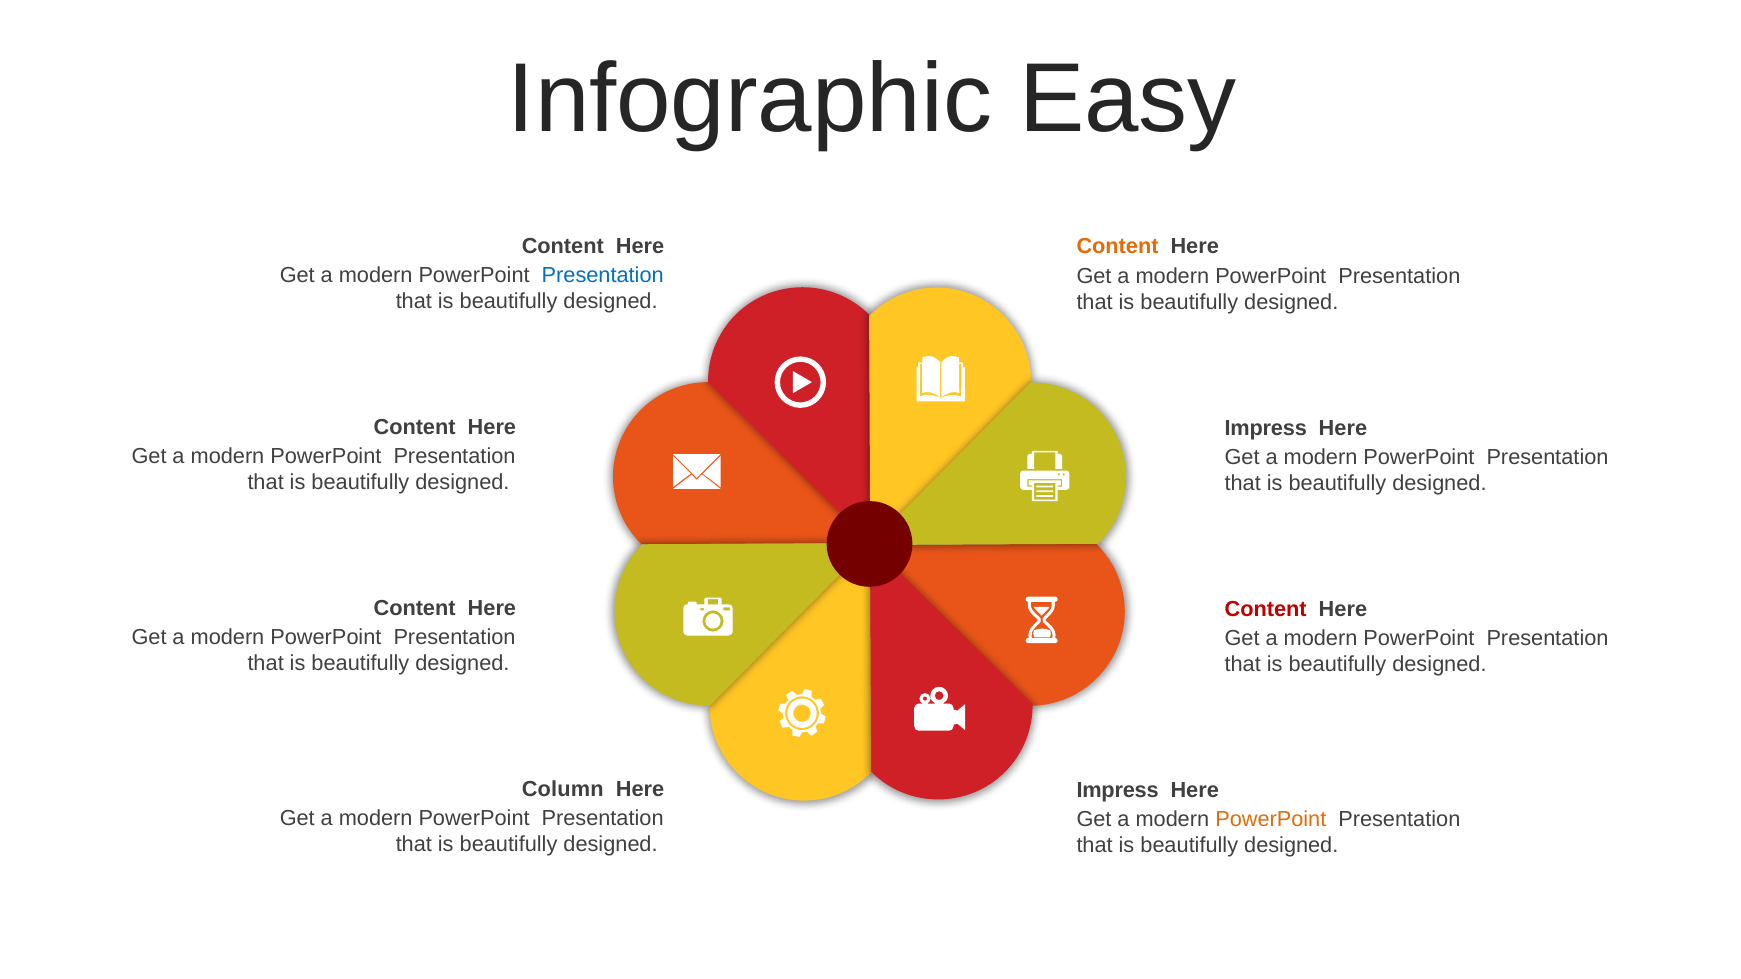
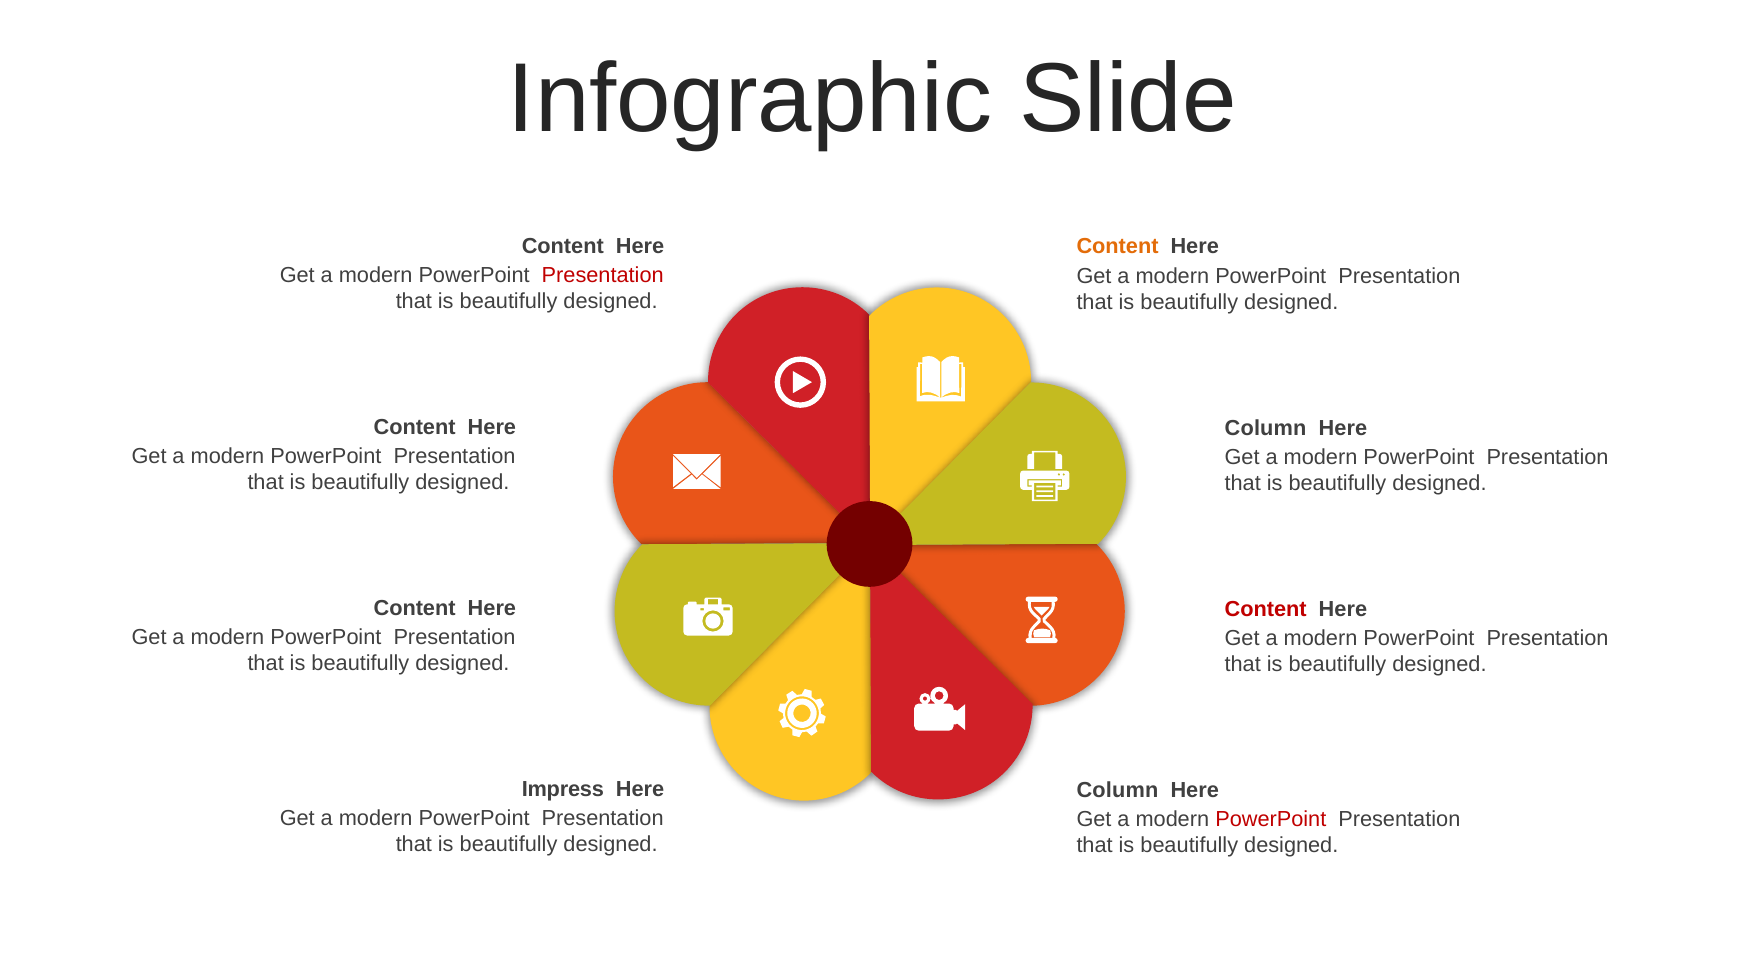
Easy: Easy -> Slide (1128, 100)
Presentation colour: blue -> red (603, 275)
Impress: Impress -> Column (1266, 428)
Column: Column -> Impress (563, 790)
Impress: Impress -> Column (1117, 790)
PowerPoint colour: orange -> red (1271, 820)
